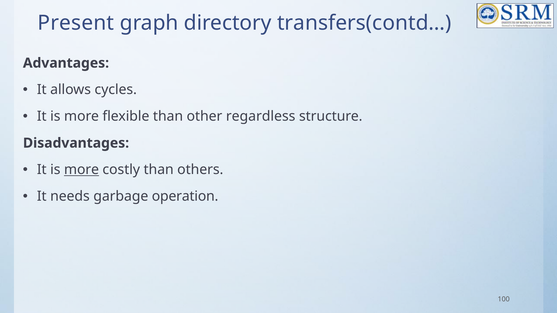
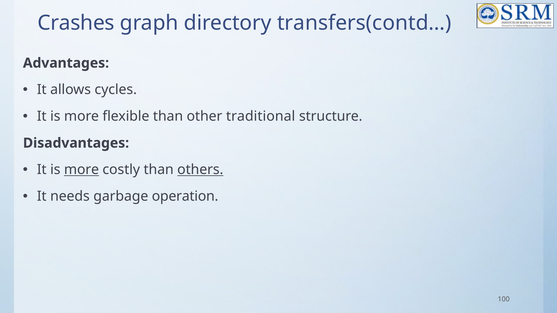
Present: Present -> Crashes (76, 23)
regardless: regardless -> traditional (261, 117)
others underline: none -> present (200, 170)
